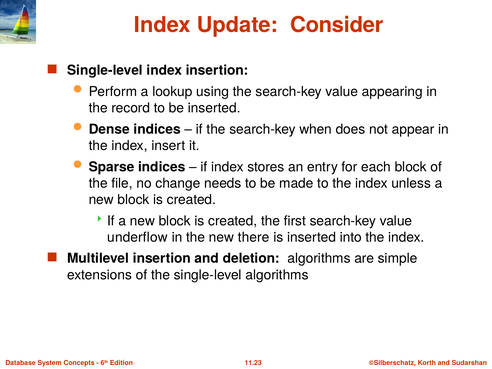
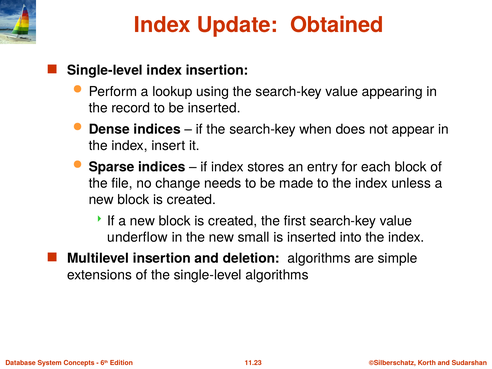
Consider: Consider -> Obtained (337, 25)
there: there -> small (254, 237)
